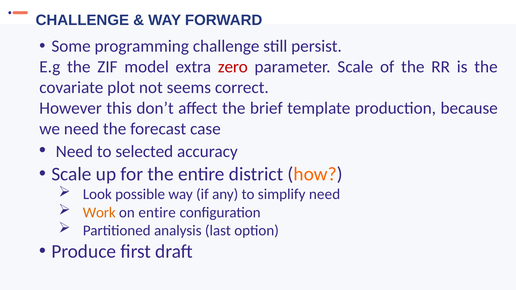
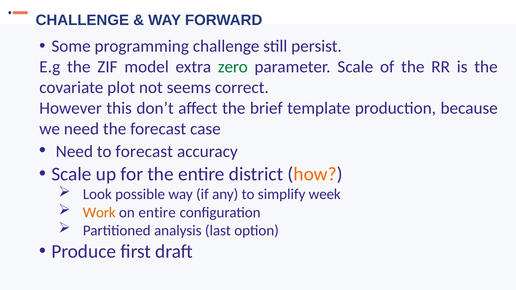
zero colour: red -> green (233, 67)
to selected: selected -> forecast (144, 152)
simplify need: need -> week (325, 195)
